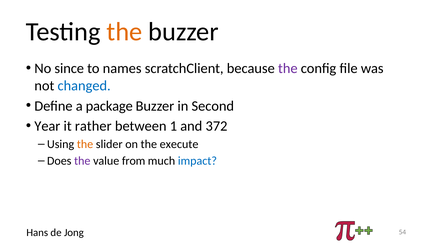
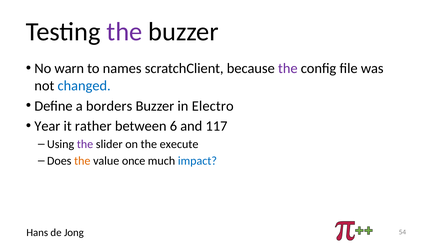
the colour: orange -> purple (124, 32)
since: since -> warn (69, 69)
package: package -> borders (109, 106)
Second: Second -> Electro (213, 106)
1: 1 -> 6 (173, 126)
372: 372 -> 117 (216, 126)
the colour: orange -> purple (85, 144)
the colour: purple -> orange (82, 161)
from: from -> once (134, 161)
